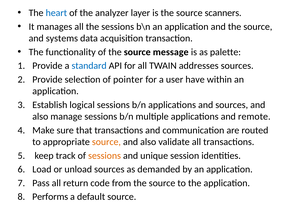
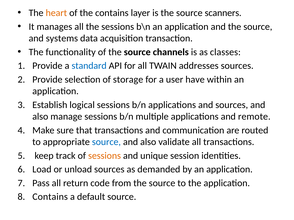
heart colour: blue -> orange (56, 13)
the analyzer: analyzer -> contains (112, 13)
message: message -> channels (171, 52)
palette: palette -> classes (225, 52)
pointer: pointer -> storage (128, 80)
source colour: orange -> blue (106, 142)
Performs: Performs -> Contains (50, 197)
